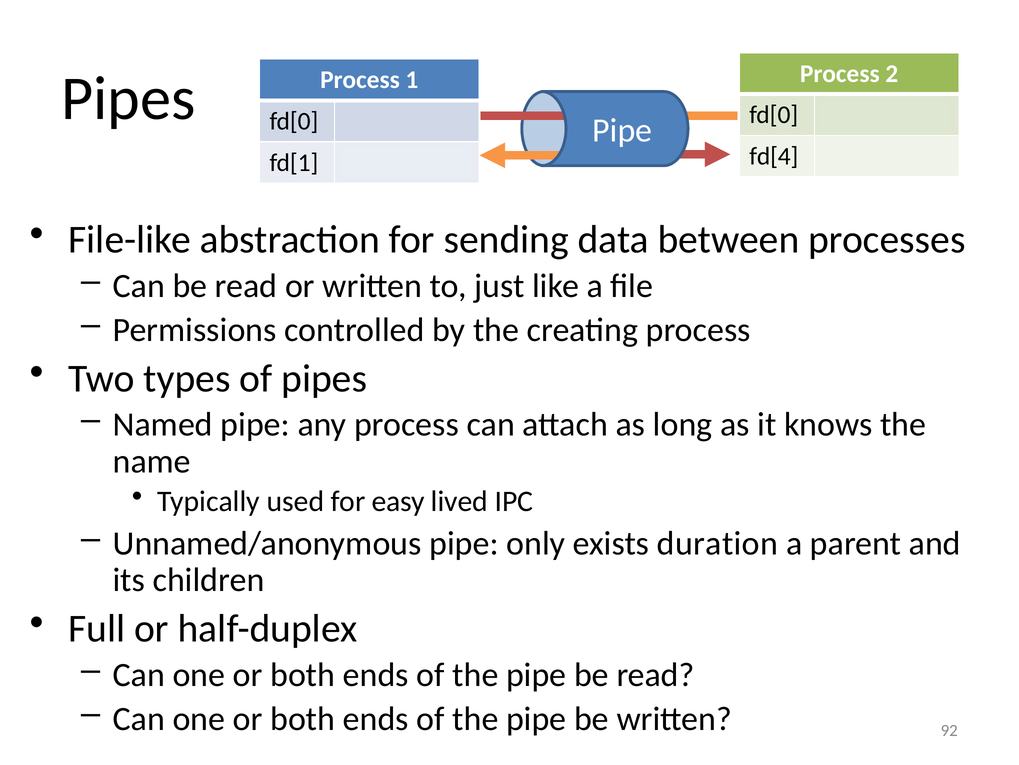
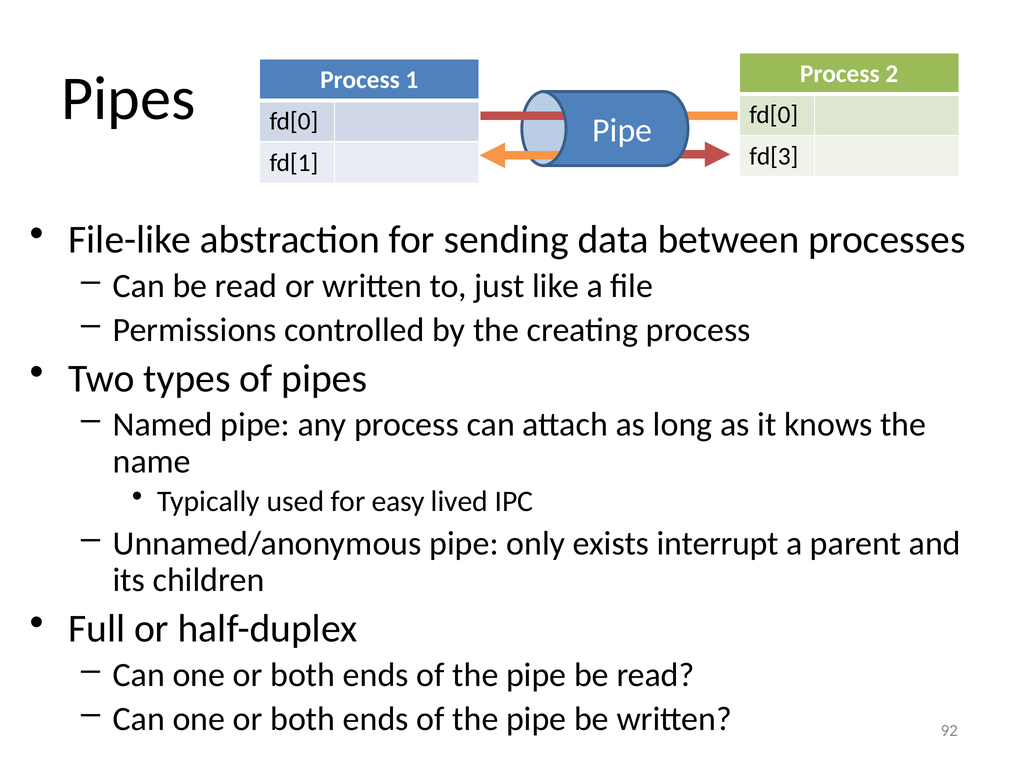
fd[4: fd[4 -> fd[3 (774, 156)
duration: duration -> interrupt (718, 543)
